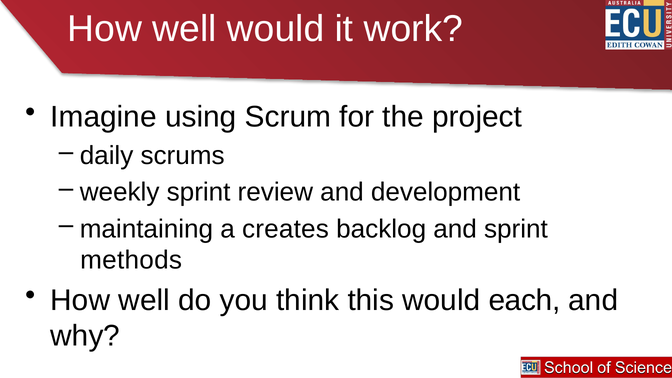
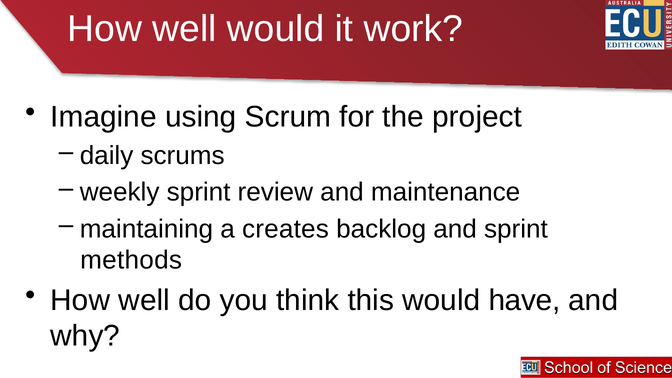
development: development -> maintenance (446, 192)
each: each -> have (524, 300)
